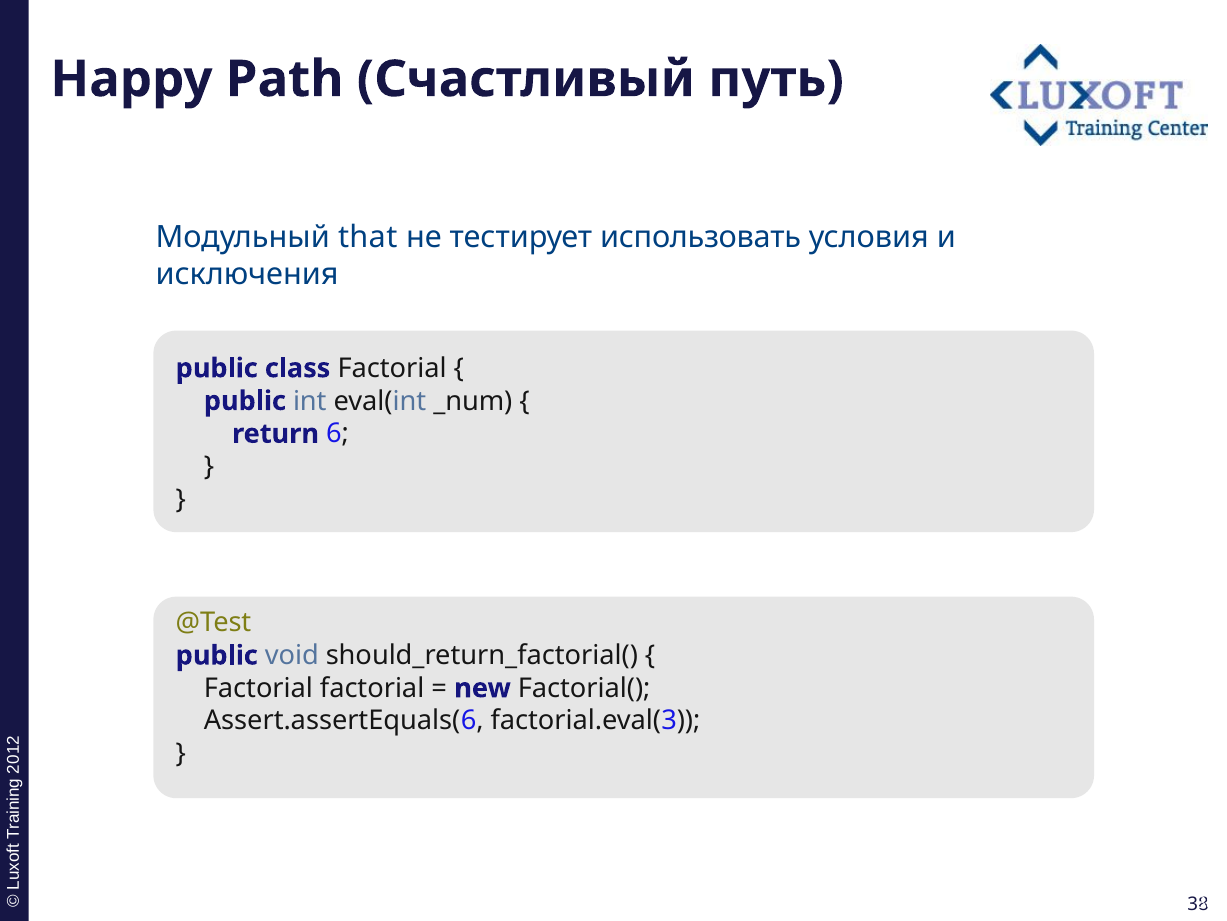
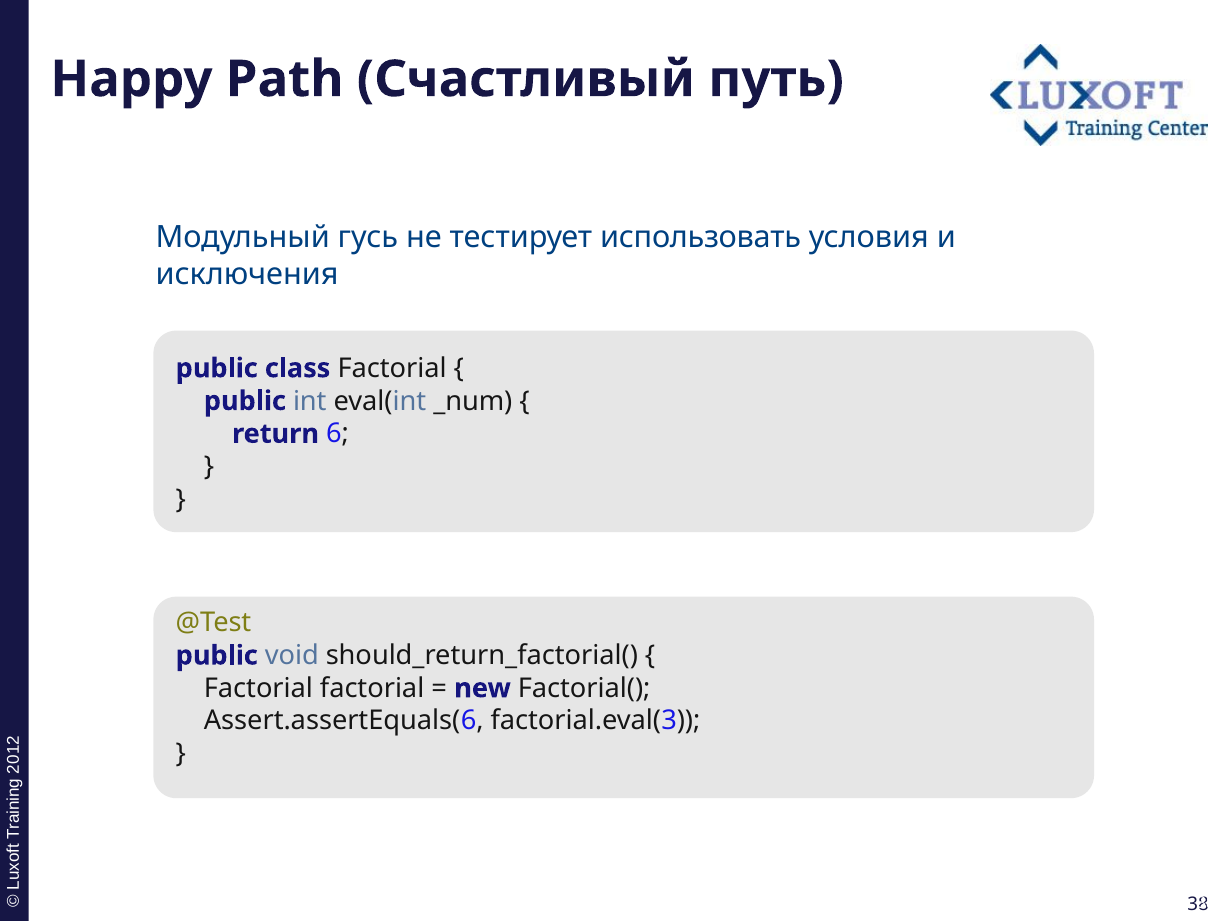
that: that -> гусь (368, 237)
